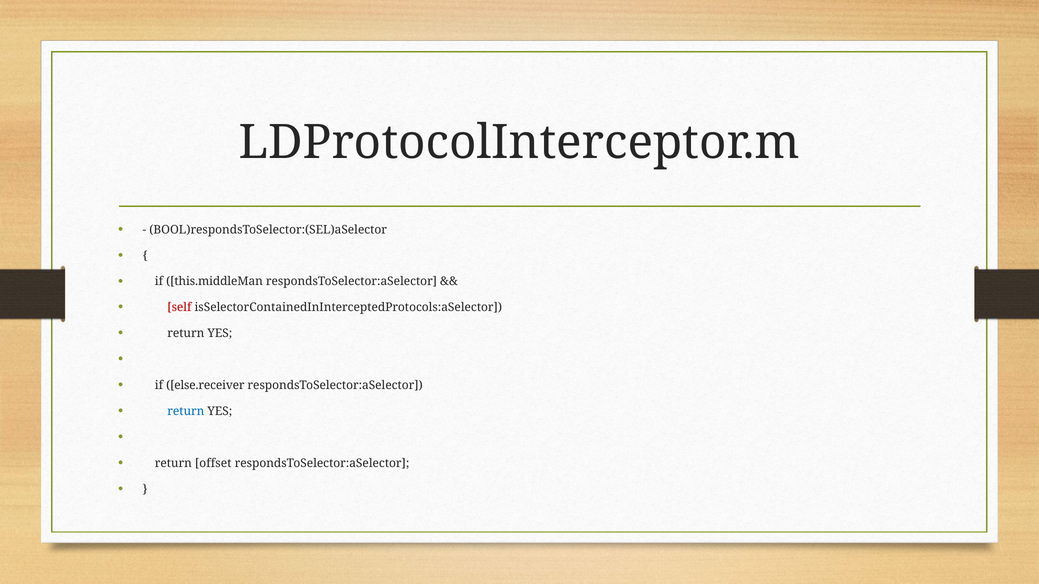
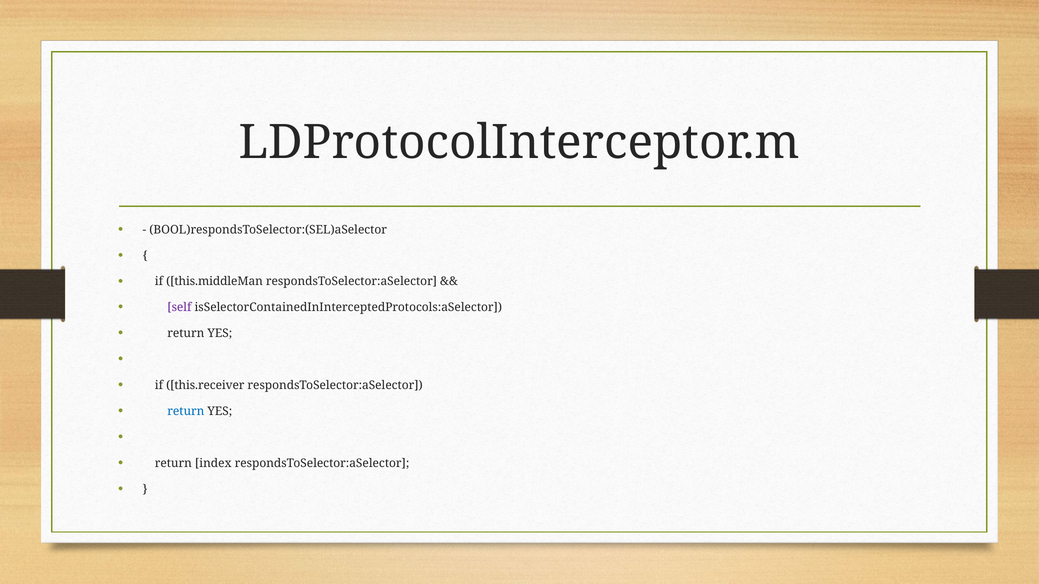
self colour: red -> purple (179, 308)
else.receiver: else.receiver -> this.receiver (205, 386)
offset: offset -> index (213, 464)
